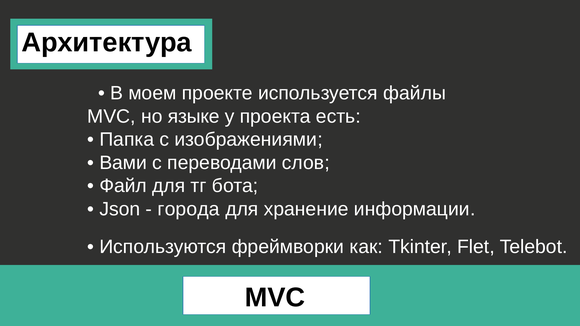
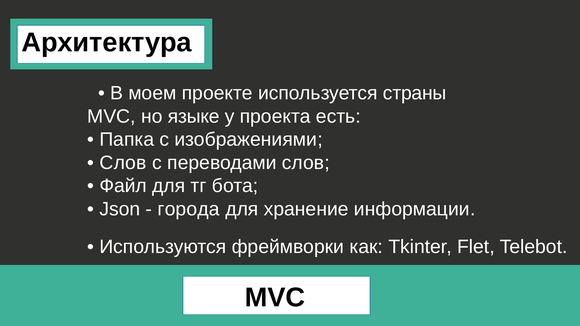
файлы: файлы -> страны (415, 93)
Вами: Вами -> Слов (123, 163)
